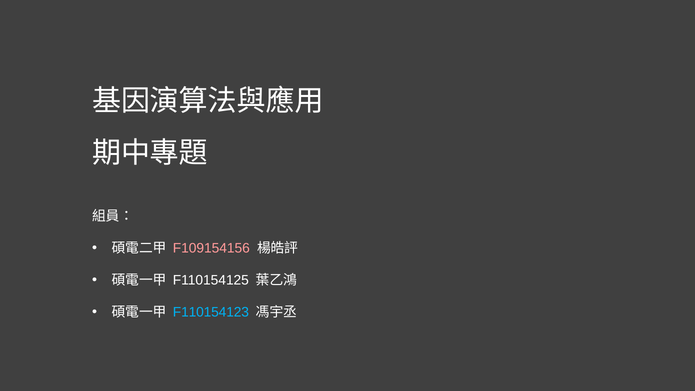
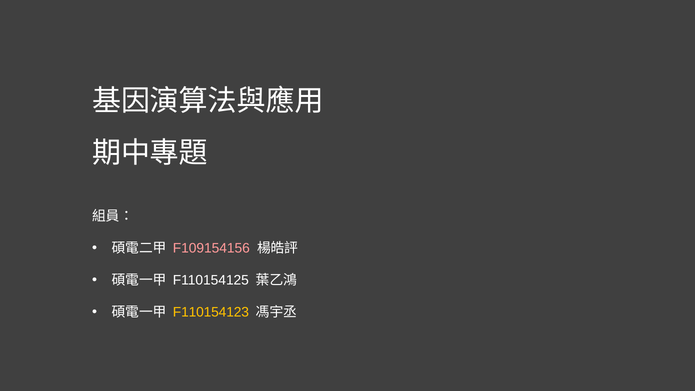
F110154123 colour: light blue -> yellow (211, 312)
